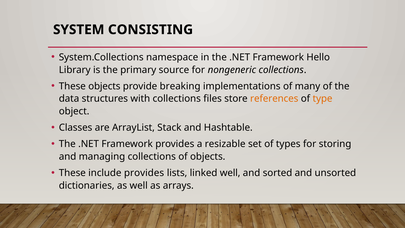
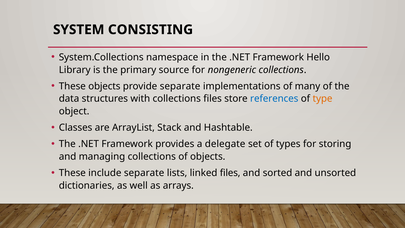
provide breaking: breaking -> separate (180, 86)
references colour: orange -> blue (274, 99)
resizable: resizable -> delegate (225, 144)
include provides: provides -> separate (144, 173)
linked well: well -> files (230, 173)
